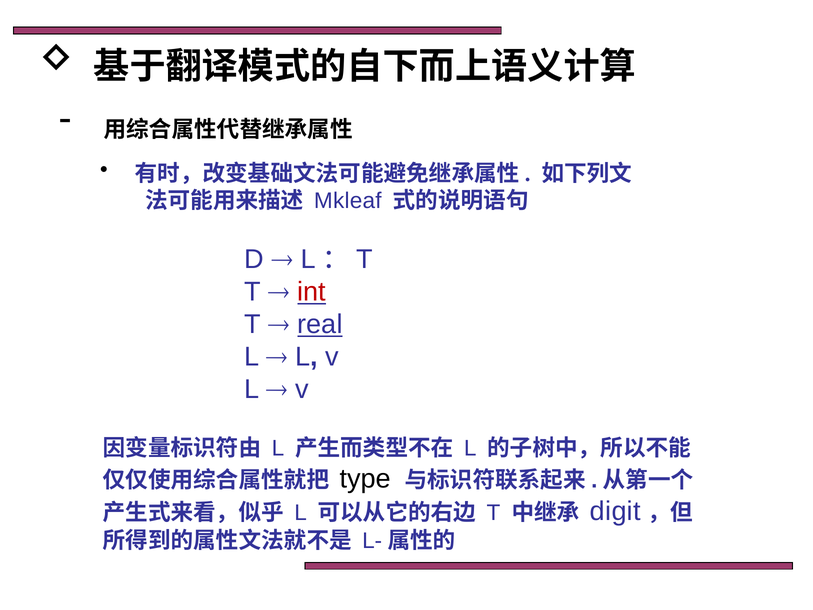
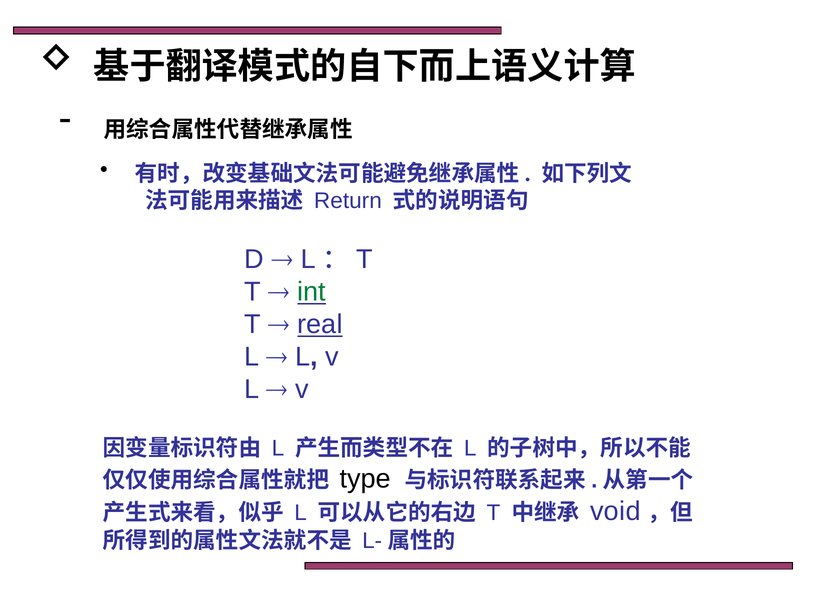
Mkleaf: Mkleaf -> Return (348, 201)
int colour: red -> green (312, 292)
digit: digit -> void (615, 511)
